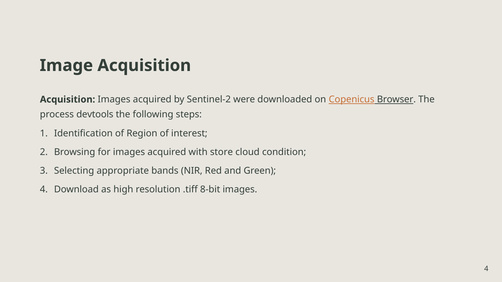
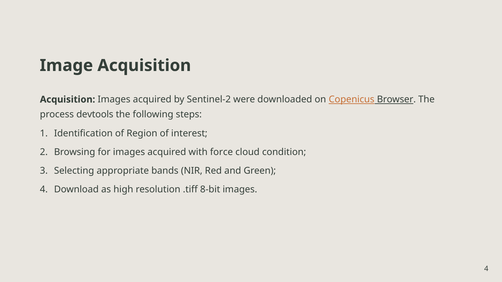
store: store -> force (221, 152)
